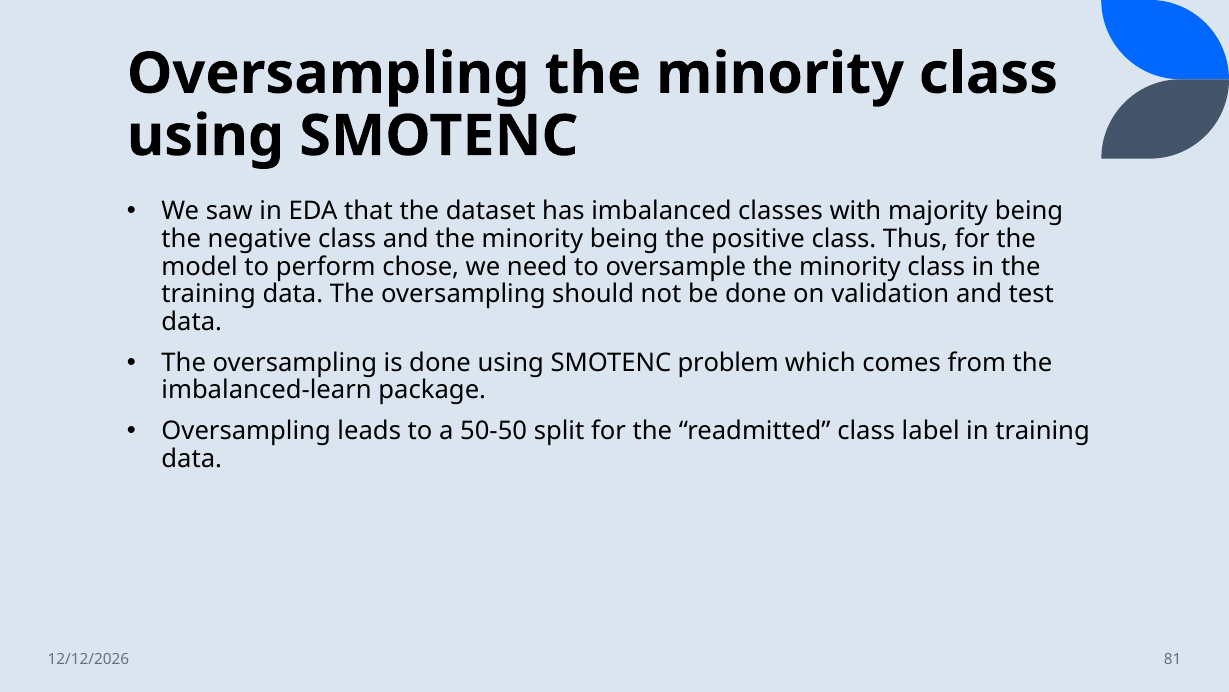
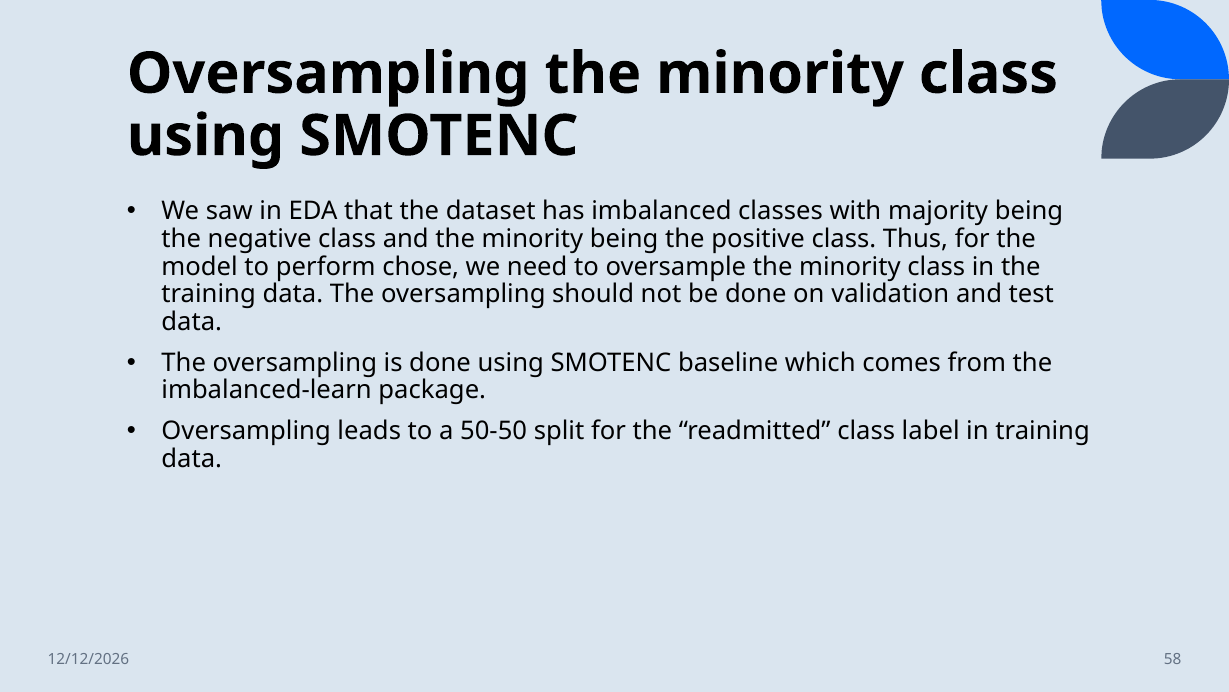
problem: problem -> baseline (728, 362)
81: 81 -> 58 (1173, 659)
